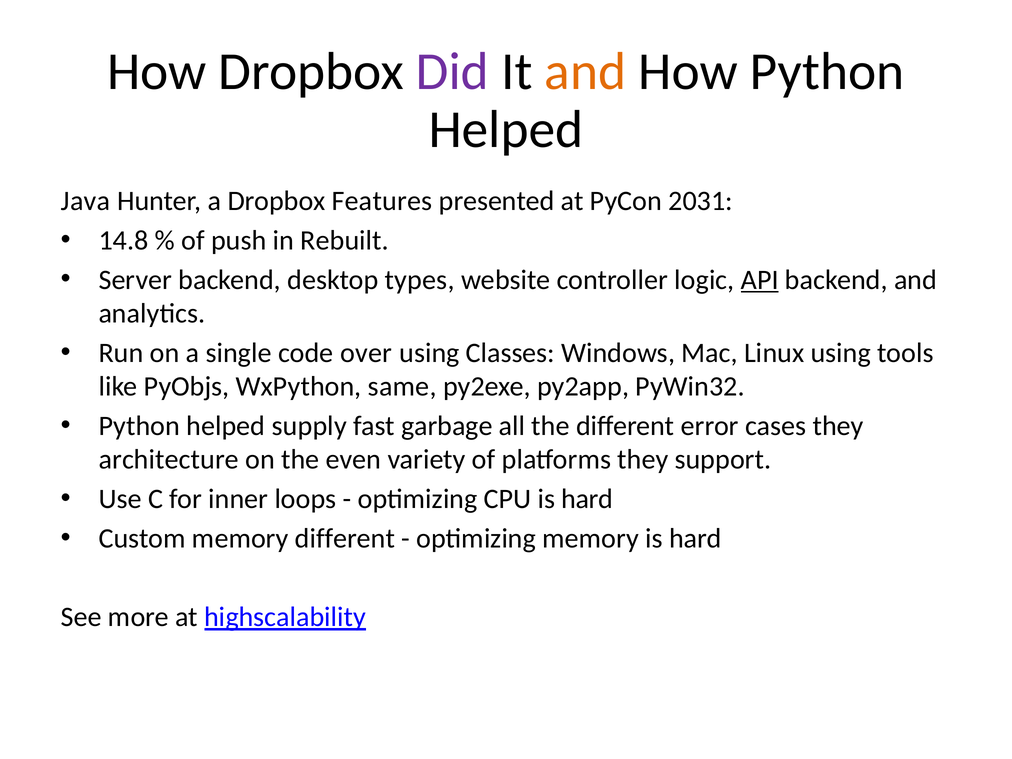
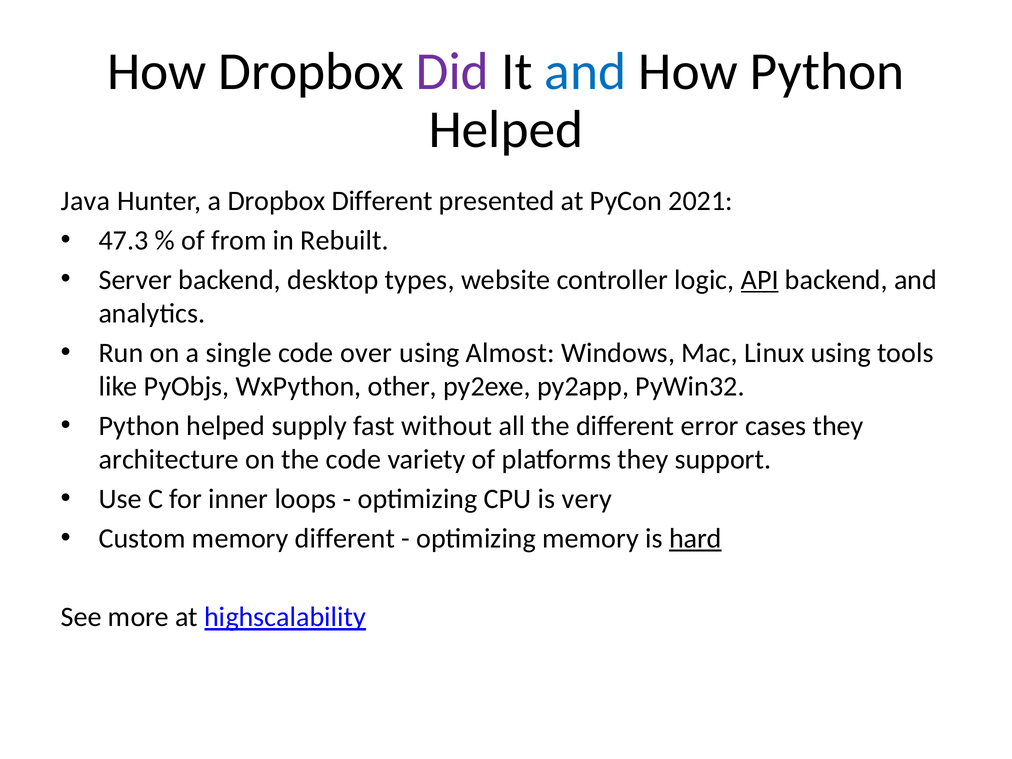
and colour: orange -> blue (585, 72)
Dropbox Features: Features -> Different (382, 201)
2031: 2031 -> 2021 (701, 201)
14.8: 14.8 -> 47.3 (124, 240)
push: push -> from (239, 240)
Classes: Classes -> Almost (510, 353)
same: same -> other (402, 387)
garbage: garbage -> without (447, 426)
the even: even -> code (354, 460)
CPU is hard: hard -> very (587, 499)
hard underline: none -> present (695, 538)
